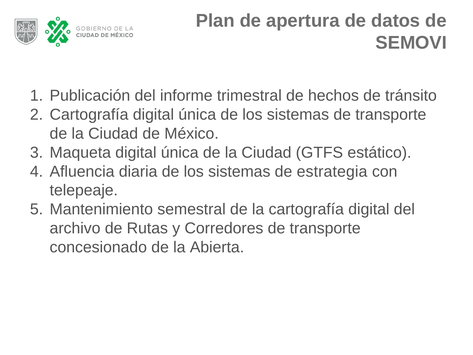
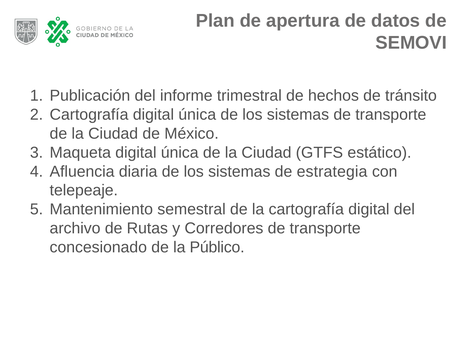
Abierta: Abierta -> Público (217, 247)
